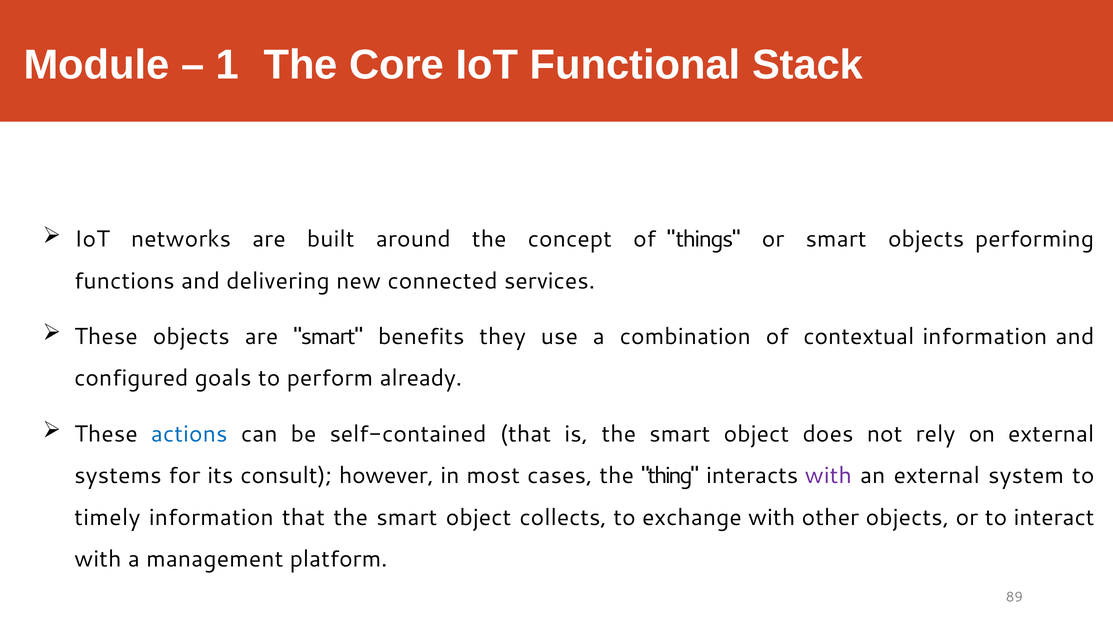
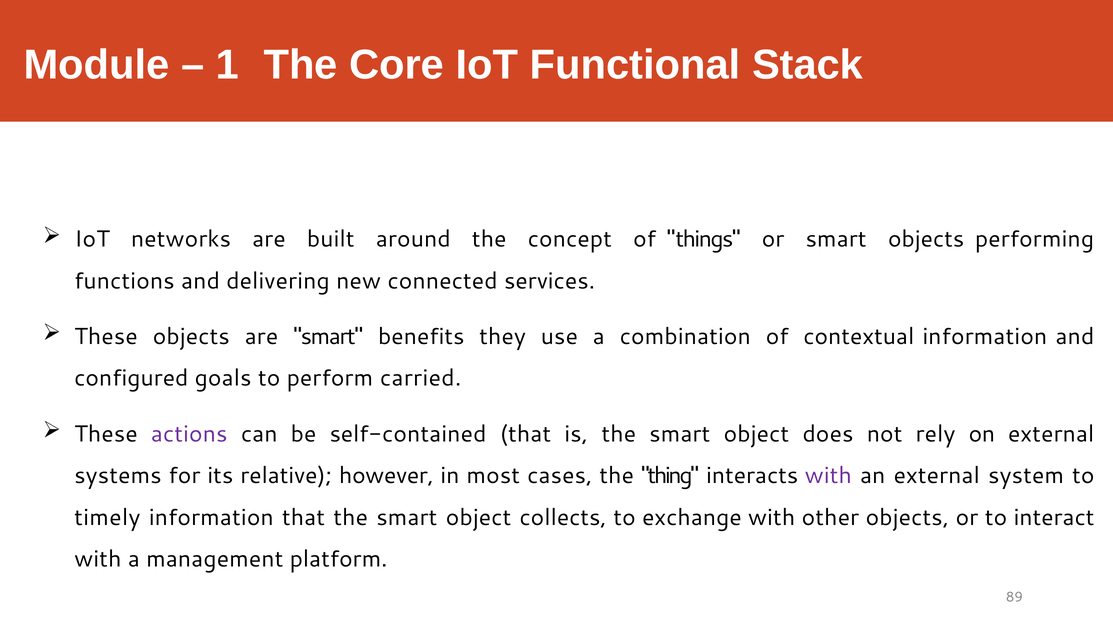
already: already -> carried (421, 378)
actions colour: blue -> purple (189, 434)
consult: consult -> relative (286, 476)
